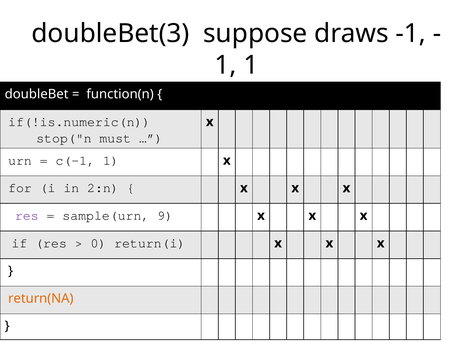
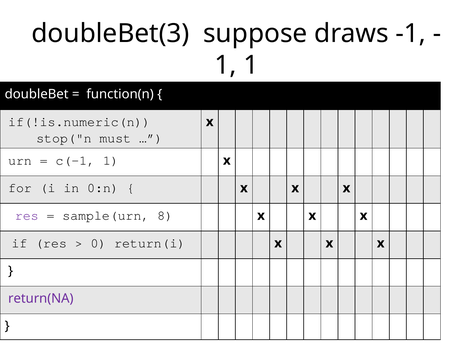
2:n: 2:n -> 0:n (103, 188)
9: 9 -> 8 (165, 215)
return(NA colour: orange -> purple (41, 298)
